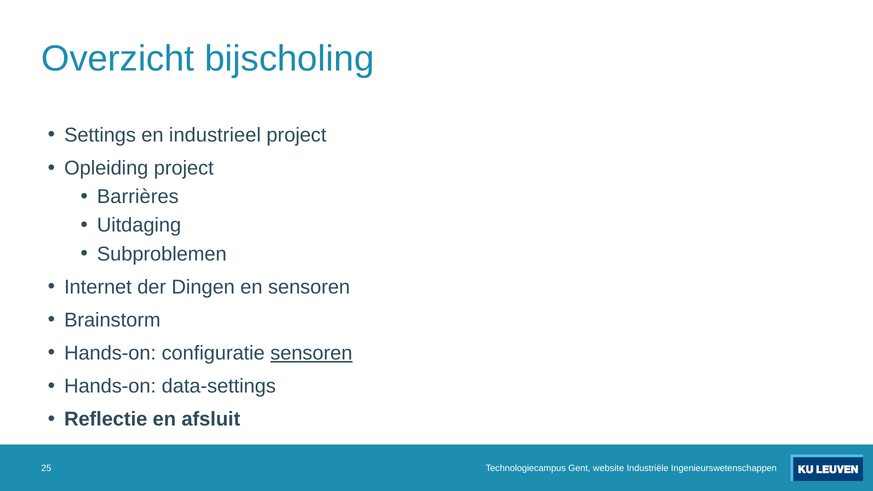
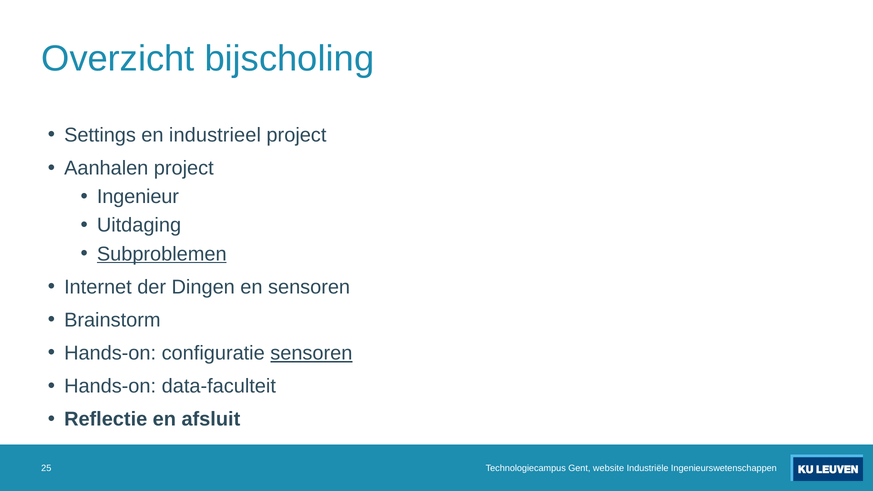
Opleiding: Opleiding -> Aanhalen (106, 168)
Barrières: Barrières -> Ingenieur (138, 197)
Subproblemen underline: none -> present (162, 254)
data-settings: data-settings -> data-faculteit (219, 386)
